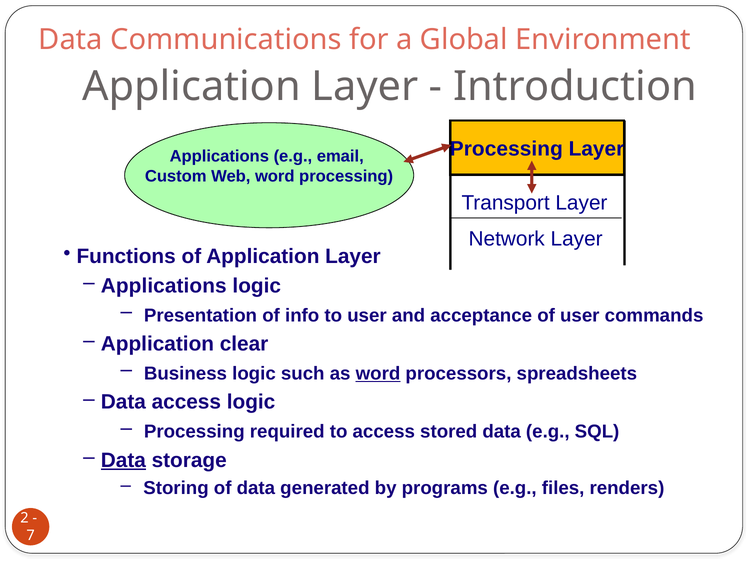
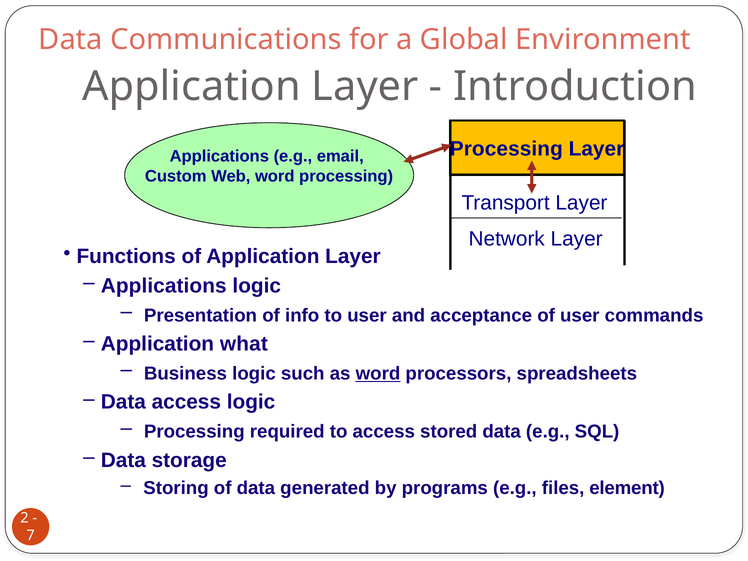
clear: clear -> what (244, 344)
Data underline: present -> none (123, 460)
renders: renders -> element (627, 488)
